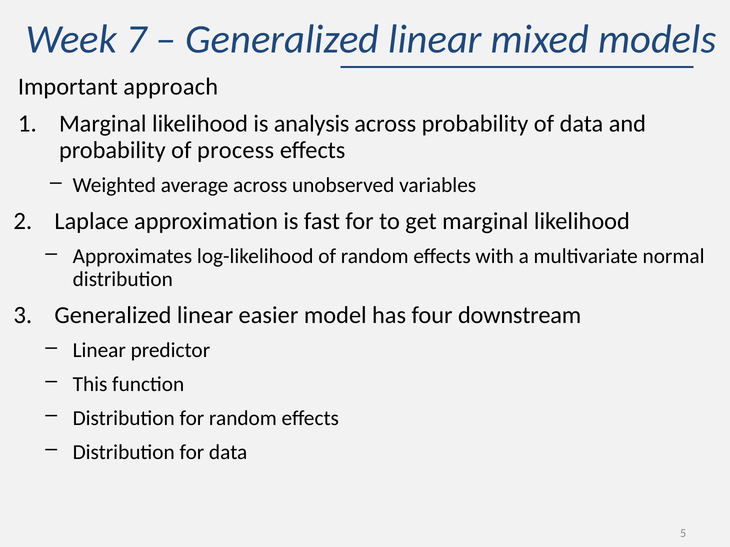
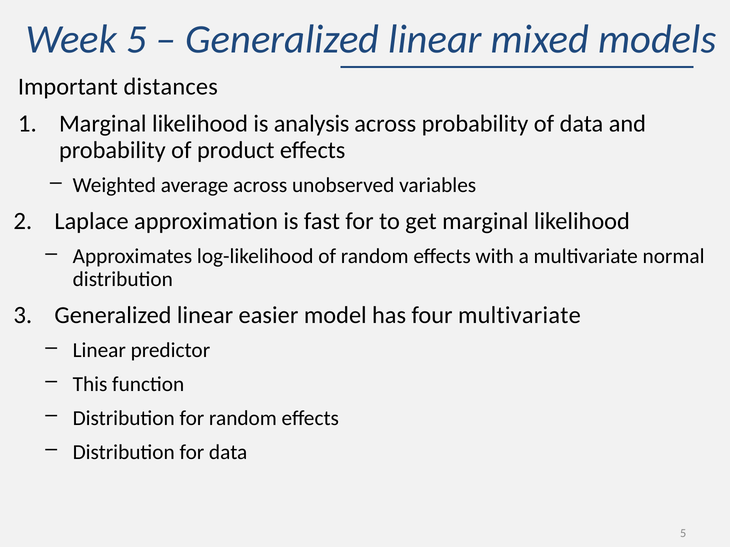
Week 7: 7 -> 5 (137, 39)
approach: approach -> distances (171, 87)
process: process -> product (236, 150)
four downstream: downstream -> multivariate (519, 316)
